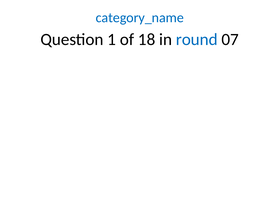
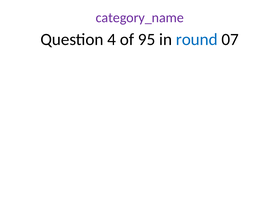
category_name colour: blue -> purple (140, 18)
1: 1 -> 4 (112, 40)
18: 18 -> 95 (147, 40)
